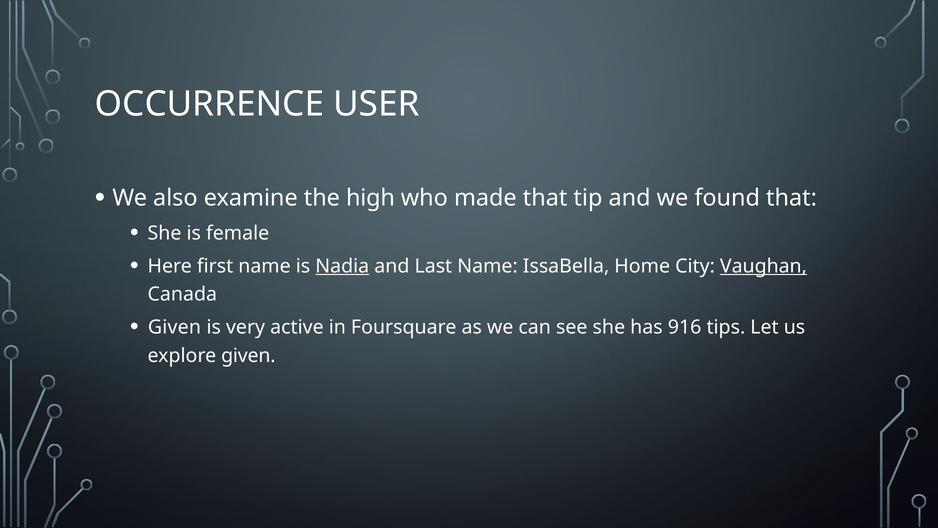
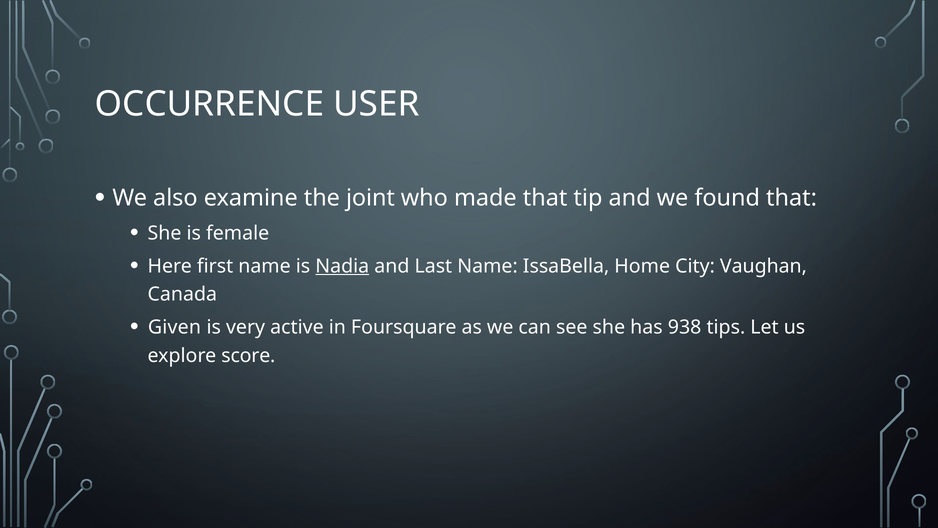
high: high -> joint (370, 198)
Vaughan underline: present -> none (763, 266)
916: 916 -> 938 (685, 327)
explore given: given -> score (248, 355)
